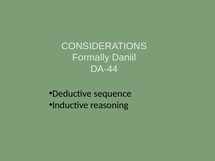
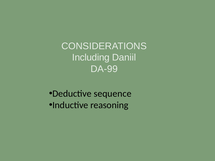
Formally: Formally -> Including (91, 58)
DA-44: DA-44 -> DA-99 (104, 69)
